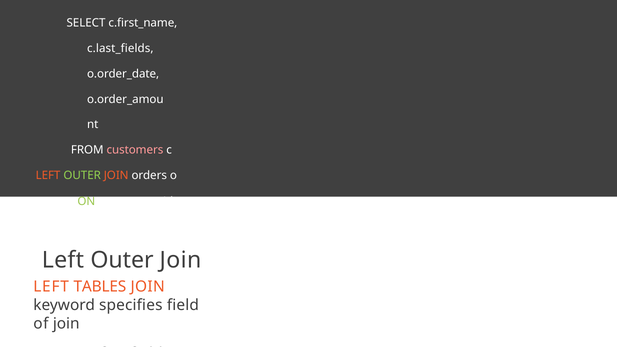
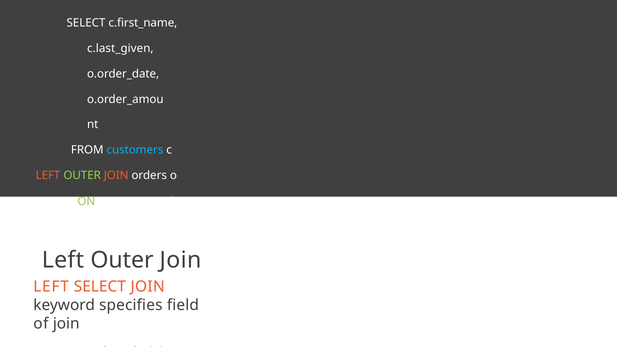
c.last_fields: c.last_fields -> c.last_given (120, 48)
customers colour: pink -> light blue (135, 150)
LEFT TABLES: TABLES -> SELECT (100, 287)
